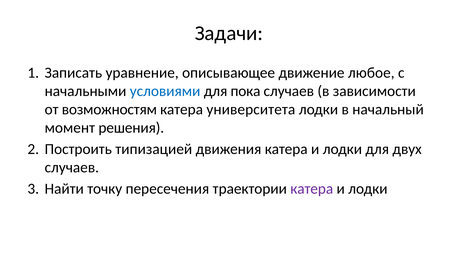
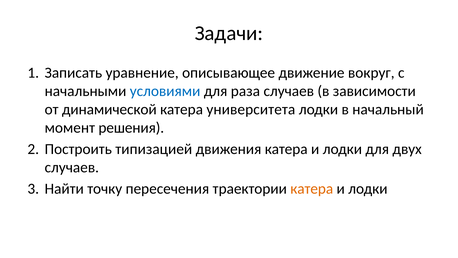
любое: любое -> вокруг (371, 73)
пока: пока -> раза (245, 91)
возможностям: возможностям -> динамической (109, 109)
катера colour: purple -> orange (312, 189)
